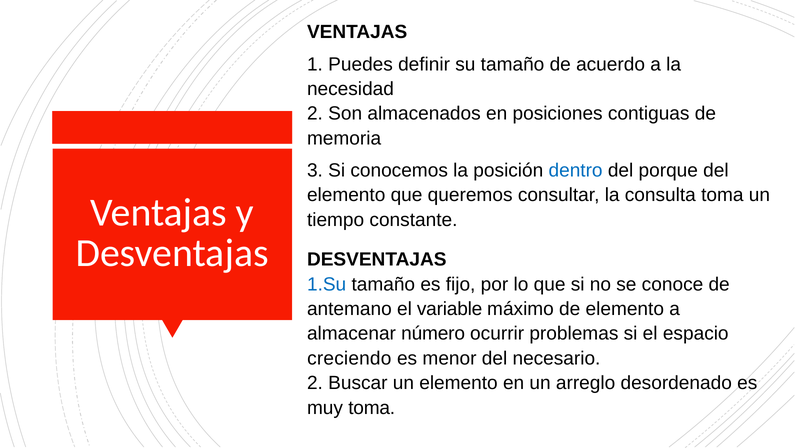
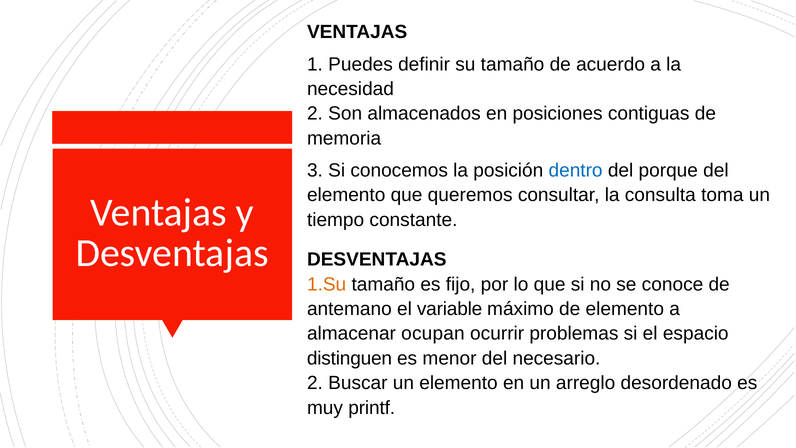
1.Su colour: blue -> orange (327, 284)
número: número -> ocupan (433, 333)
creciendo: creciendo -> distinguen (349, 358)
muy toma: toma -> printf (372, 407)
